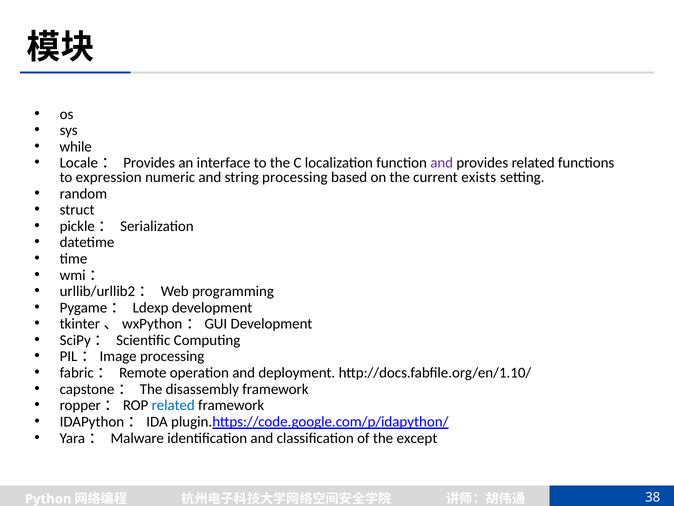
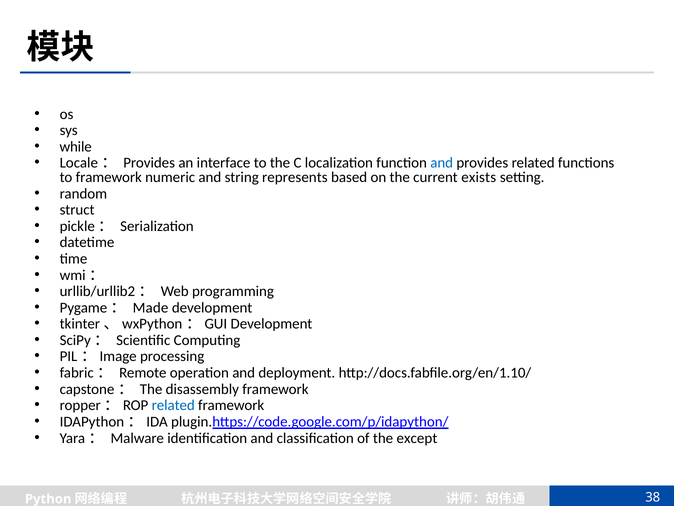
and colour: purple -> blue (442, 163)
to expression: expression -> framework (109, 177)
string processing: processing -> represents (295, 177)
Ldexp: Ldexp -> Made (151, 307)
